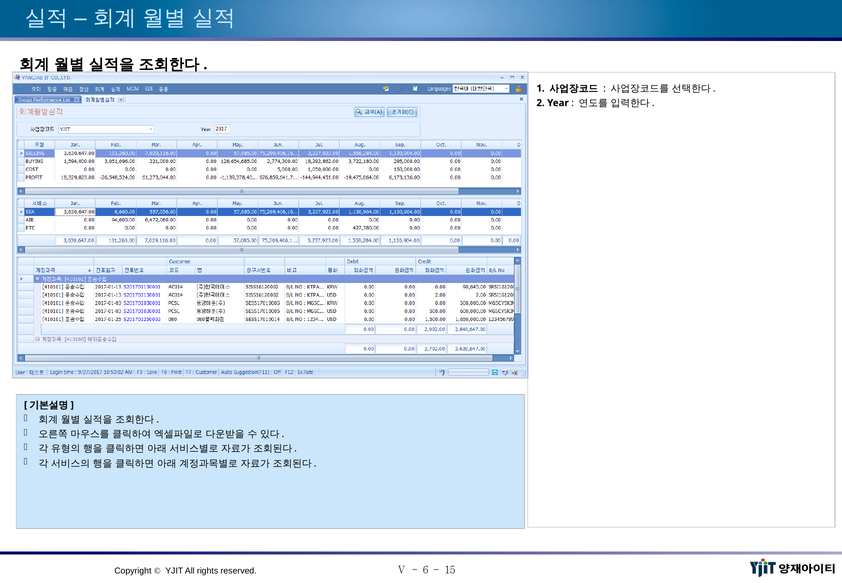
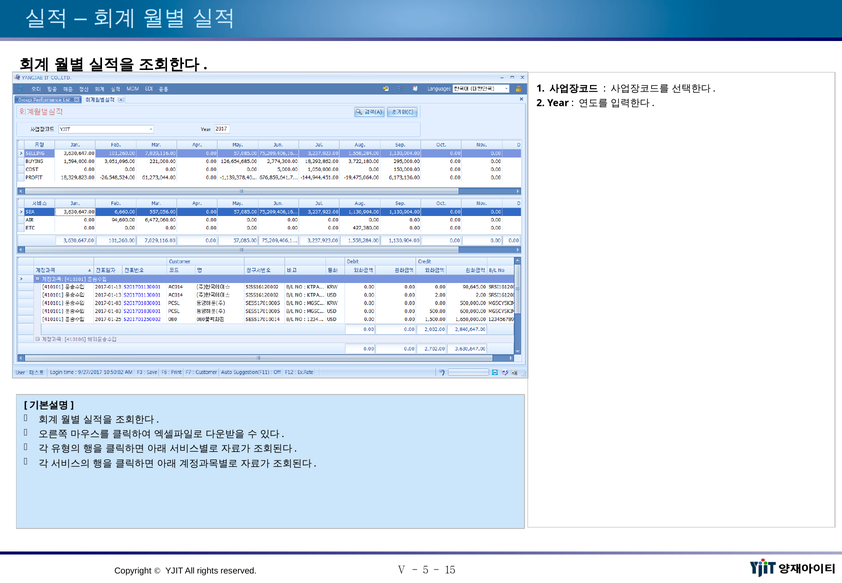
6: 6 -> 5 (426, 570)
